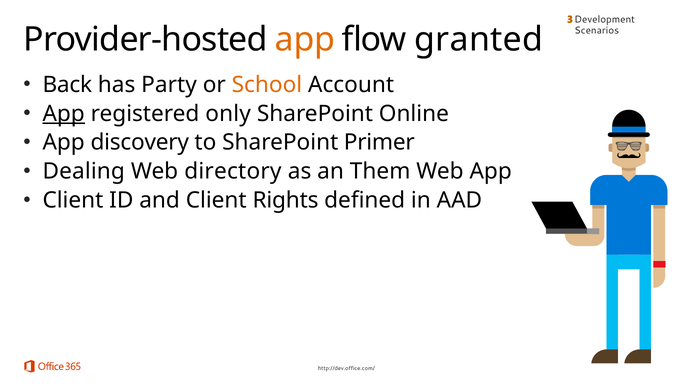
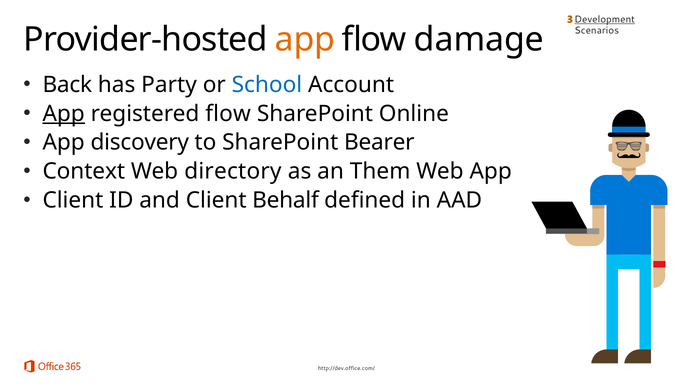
Development underline: none -> present (605, 20)
granted: granted -> damage (479, 40)
School colour: orange -> blue (267, 85)
registered only: only -> flow (228, 114)
Primer: Primer -> Bearer (379, 143)
Dealing: Dealing -> Context (84, 172)
Rights: Rights -> Behalf (286, 201)
